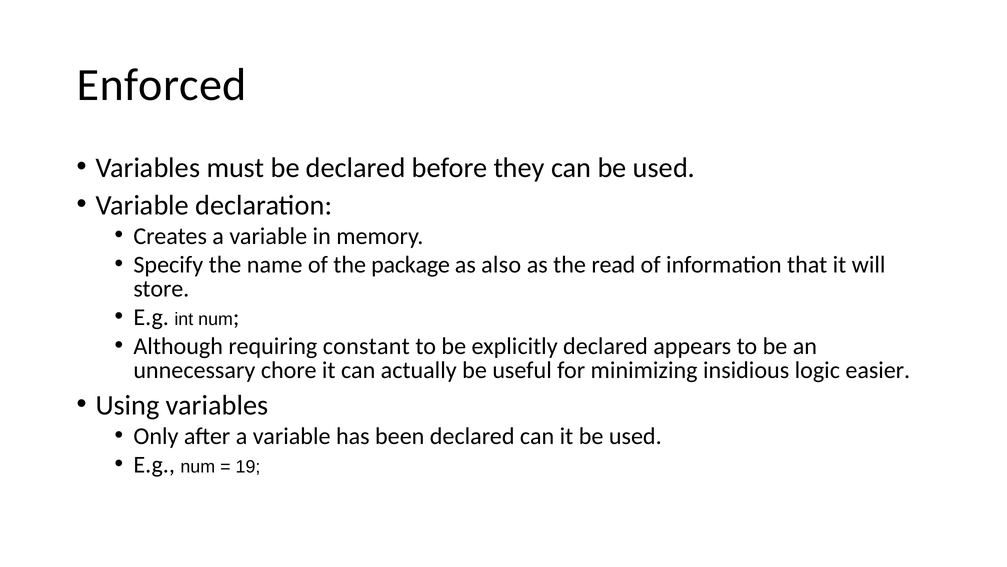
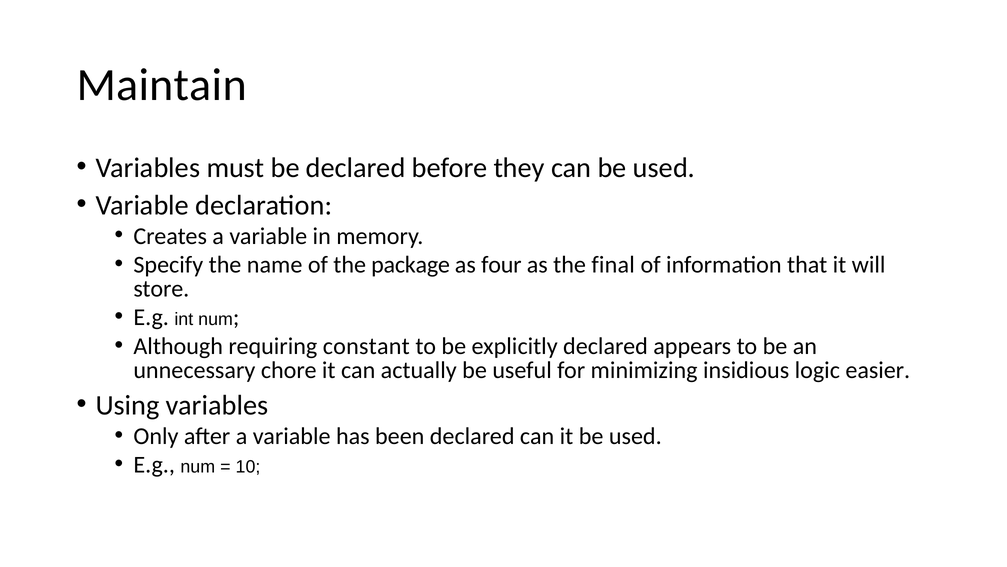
Enforced: Enforced -> Maintain (162, 85)
also: also -> four (501, 264)
read: read -> final (613, 264)
19: 19 -> 10 (248, 466)
